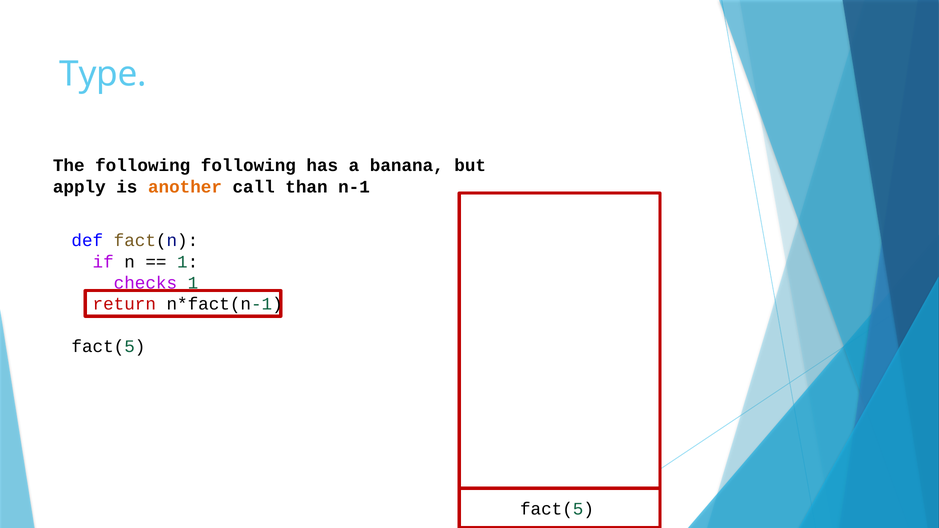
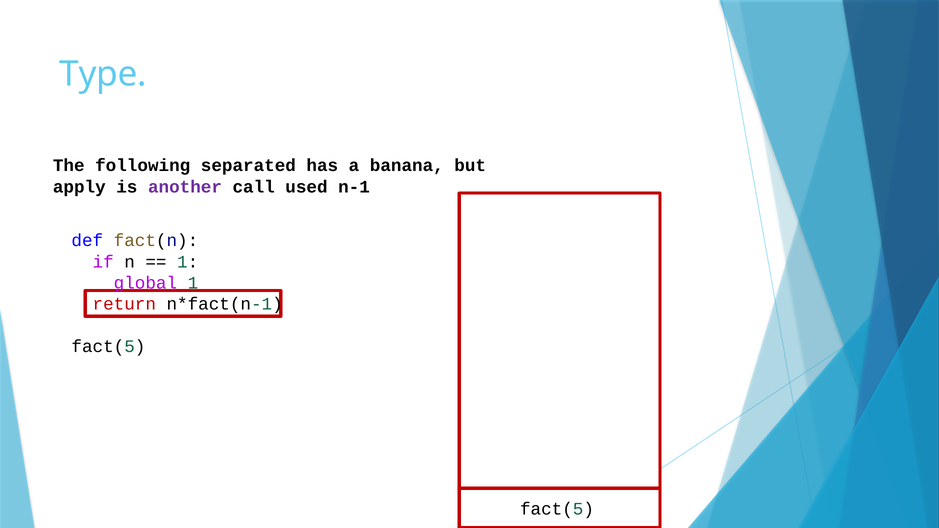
following following: following -> separated (248, 166)
another colour: orange -> purple (185, 187)
than: than -> used (306, 187)
checks: checks -> global (145, 283)
